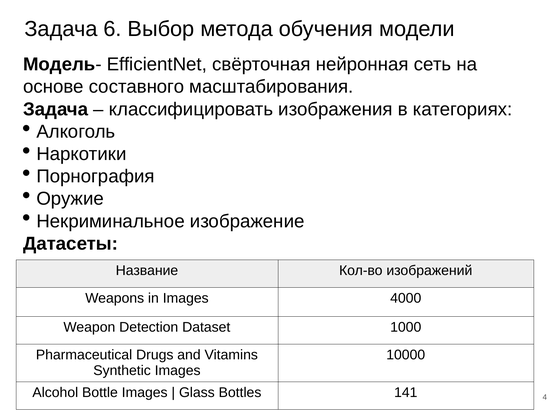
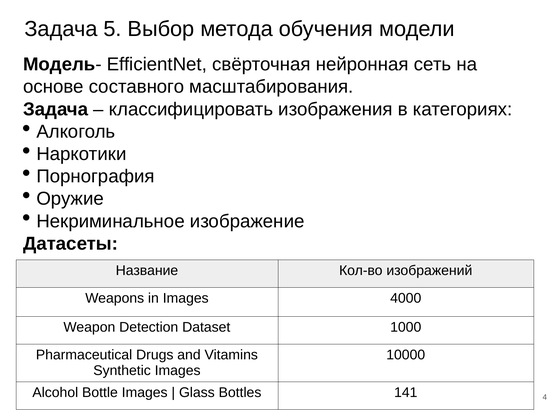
6: 6 -> 5 (113, 29)
